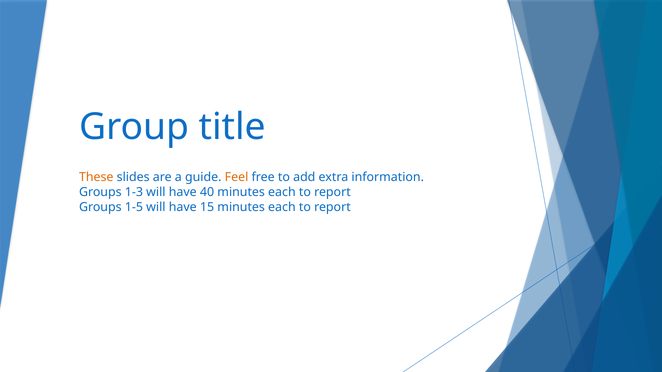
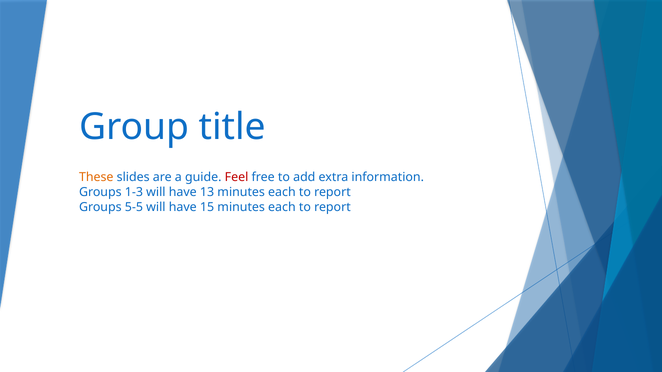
Feel colour: orange -> red (237, 178)
40: 40 -> 13 (207, 192)
1-5: 1-5 -> 5-5 (134, 207)
